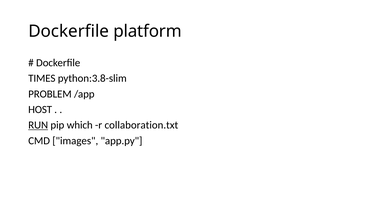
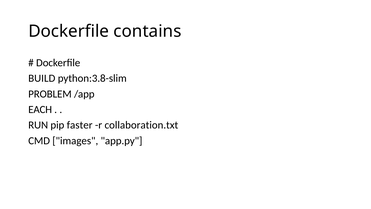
platform: platform -> contains (147, 31)
TIMES: TIMES -> BUILD (42, 78)
HOST: HOST -> EACH (40, 109)
RUN underline: present -> none (38, 125)
which: which -> faster (80, 125)
